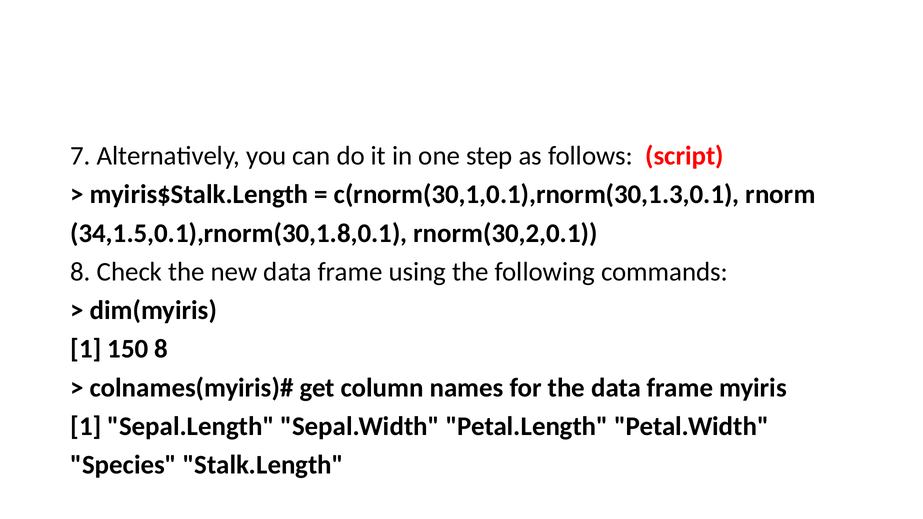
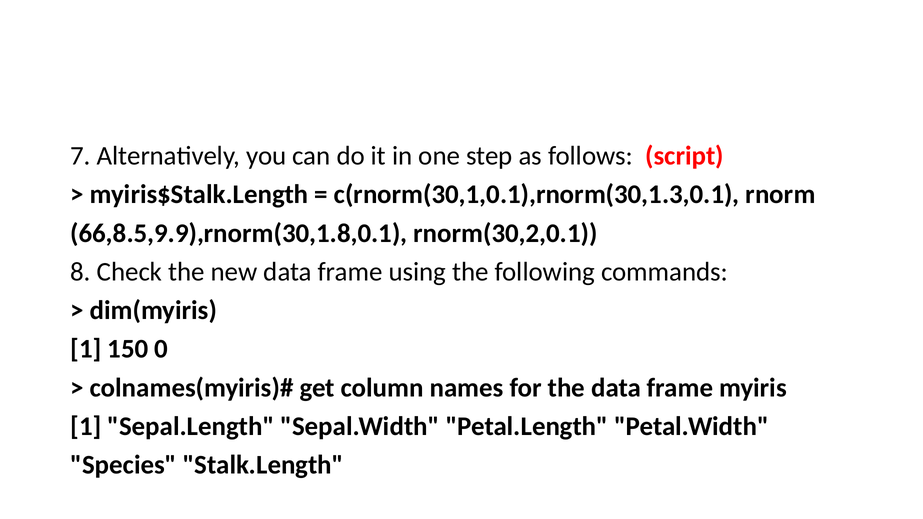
34,1.5,0.1),rnorm(30,1.8,0.1: 34,1.5,0.1),rnorm(30,1.8,0.1 -> 66,8.5,9.9),rnorm(30,1.8,0.1 (239, 233)
150 8: 8 -> 0 (161, 349)
